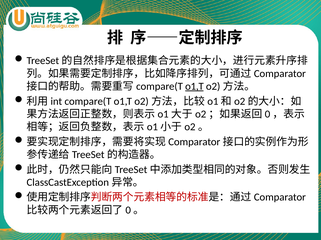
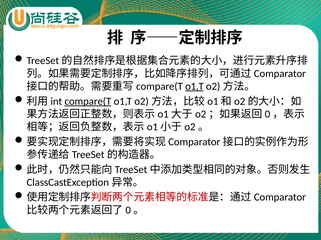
compare(T underline: none -> present (88, 102)
